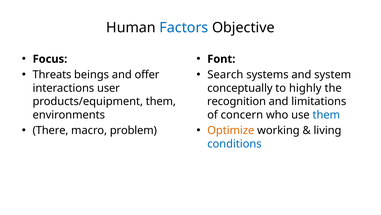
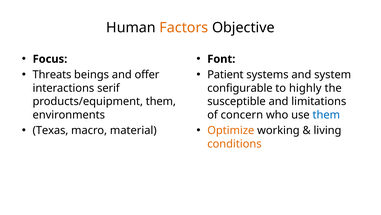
Factors colour: blue -> orange (184, 27)
Search: Search -> Patient (225, 74)
user: user -> serif (108, 88)
conceptually: conceptually -> configurable (240, 88)
recognition: recognition -> susceptible (236, 101)
There: There -> Texas (50, 130)
problem: problem -> material (133, 130)
conditions colour: blue -> orange (234, 143)
